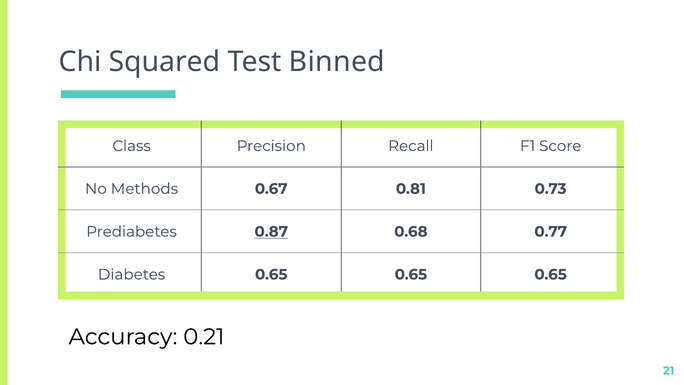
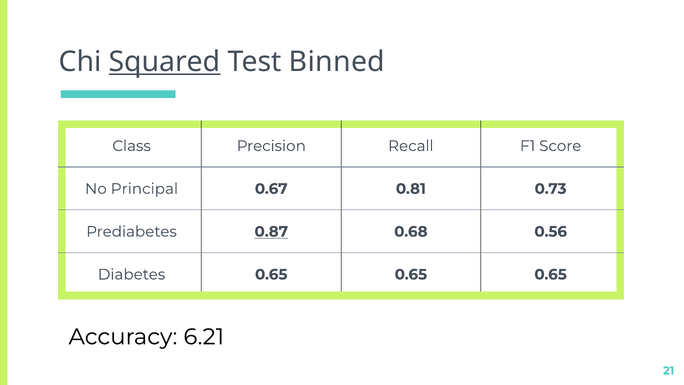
Squared underline: none -> present (165, 62)
Methods: Methods -> Principal (144, 189)
0.77: 0.77 -> 0.56 (551, 232)
0.21: 0.21 -> 6.21 (204, 337)
